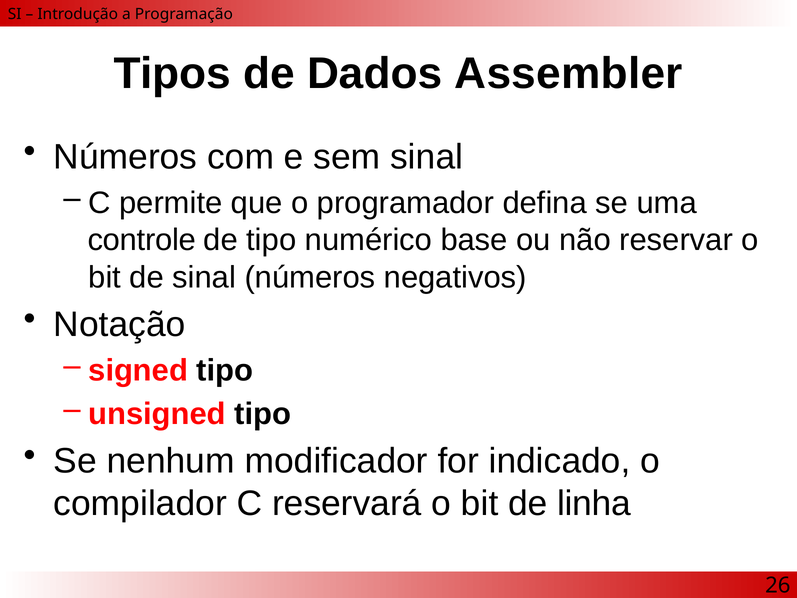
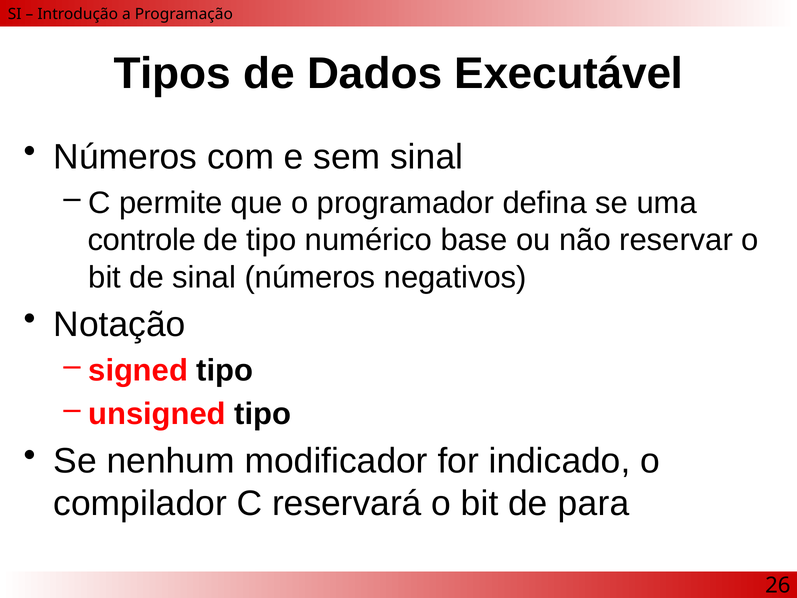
Assembler: Assembler -> Executável (569, 74)
linha: linha -> para (594, 504)
